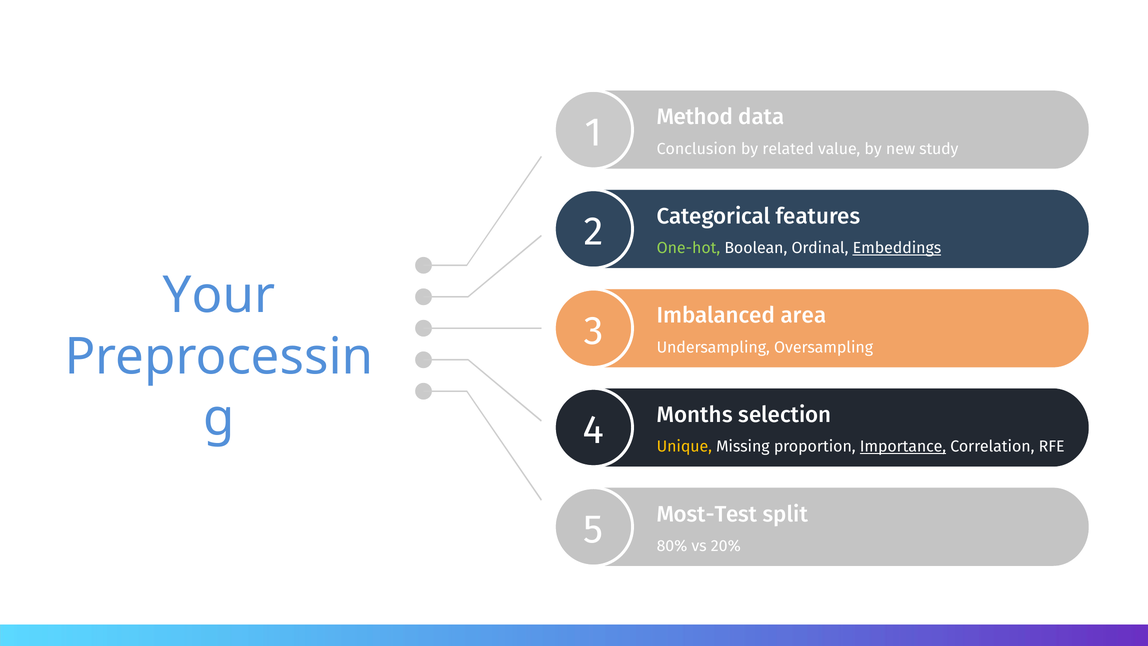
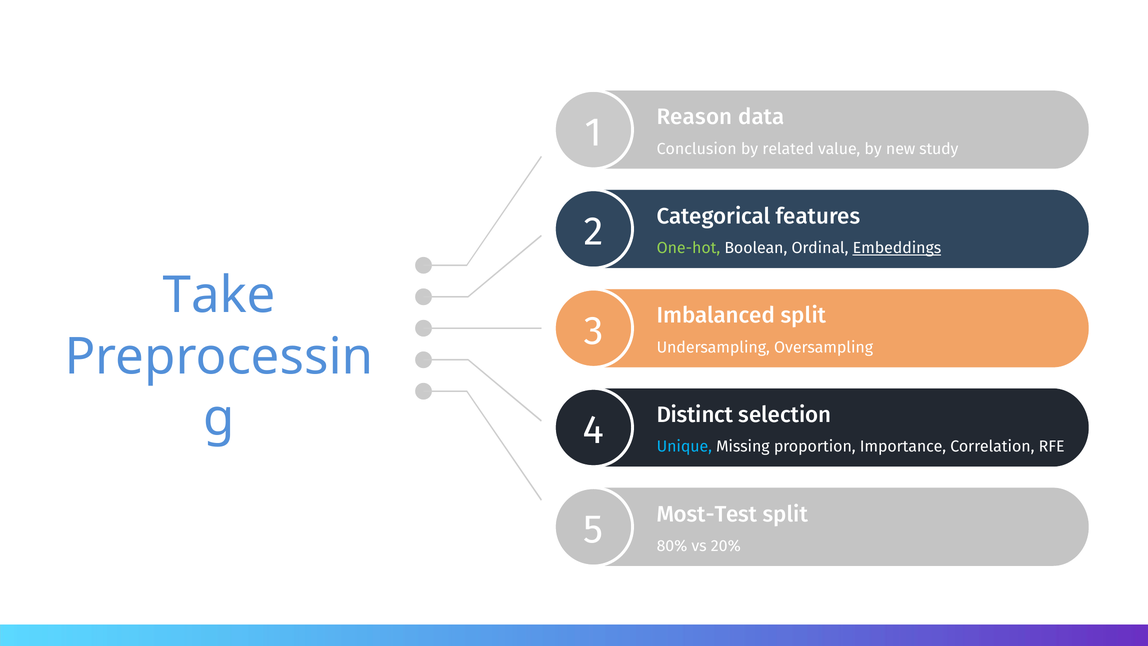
Method: Method -> Reason (695, 117)
Your: Your -> Take (219, 296)
Imbalanced area: area -> split (803, 315)
Months: Months -> Distinct (695, 415)
Unique colour: yellow -> light blue (684, 447)
Importance underline: present -> none (903, 447)
